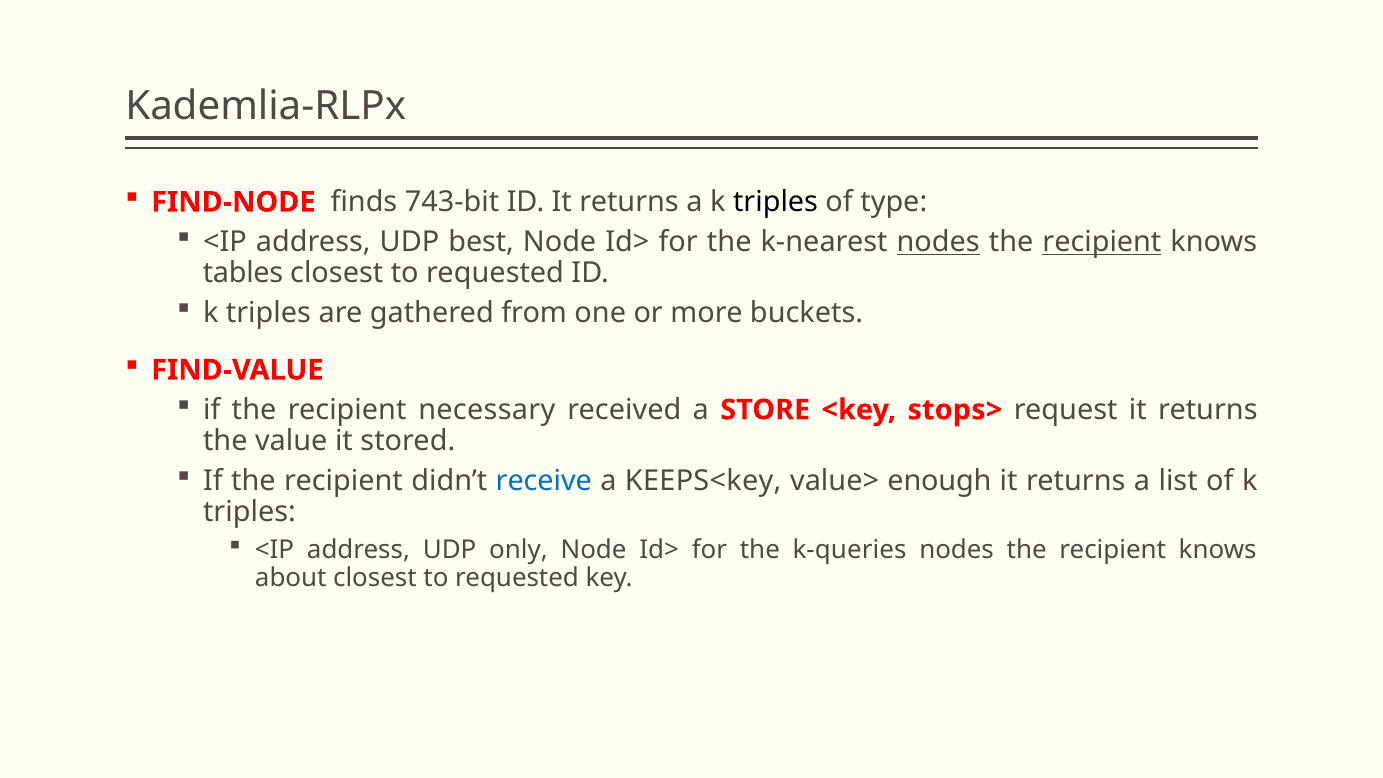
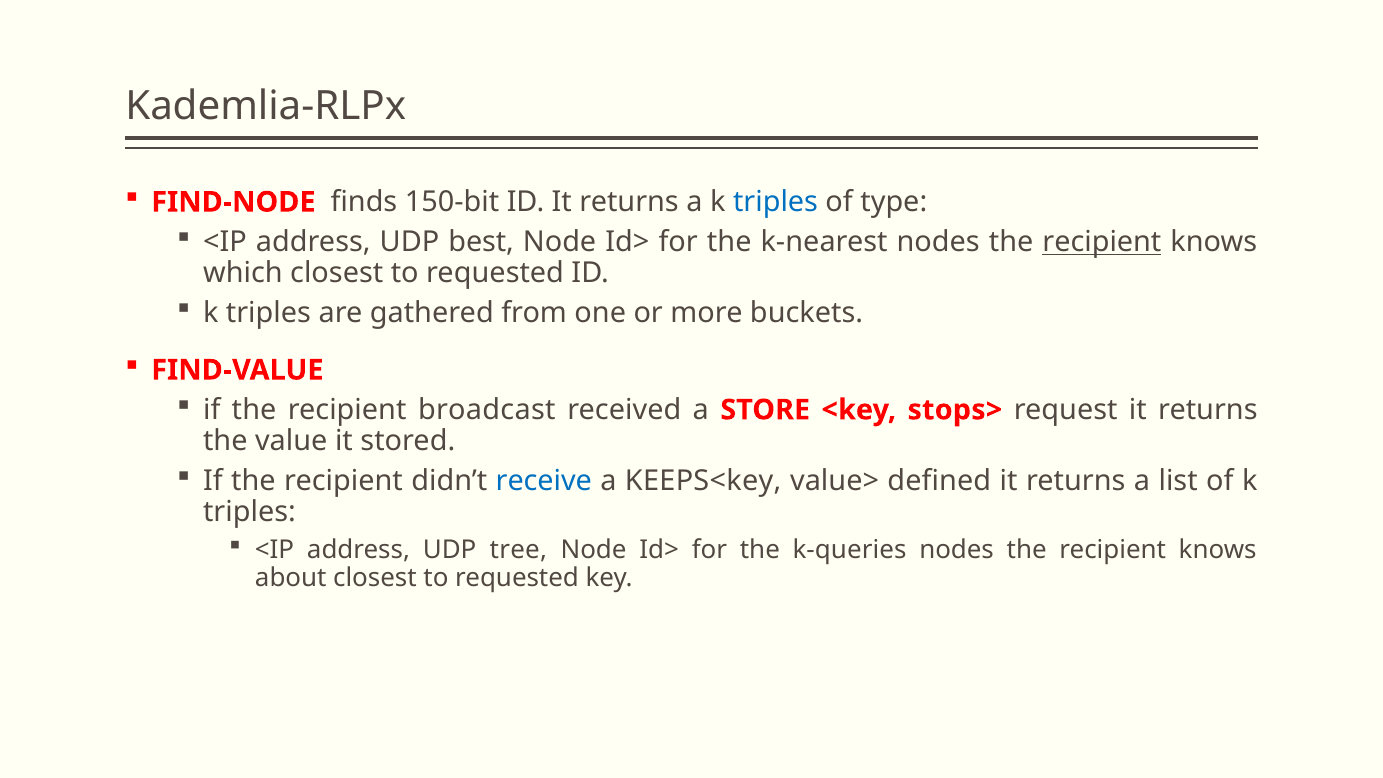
743-bit: 743-bit -> 150-bit (452, 202)
triples colour: black -> blue (776, 202)
nodes underline: present -> none (938, 242)
tables: tables -> which (243, 273)
necessary: necessary -> broadcast (487, 410)
enough: enough -> defined (939, 481)
only: only -> tree (518, 550)
